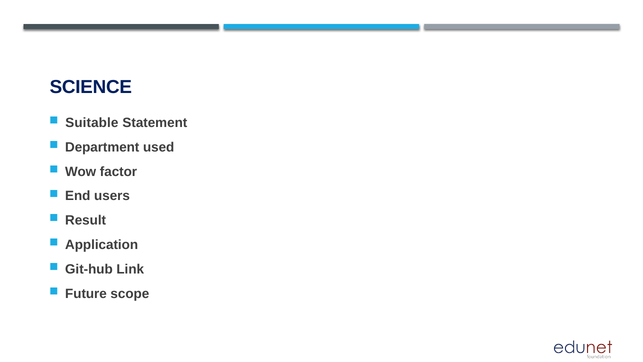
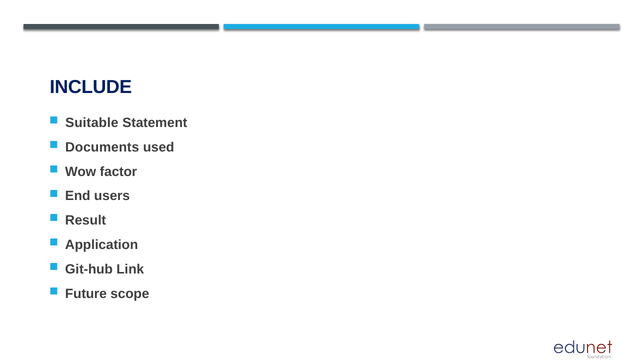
SCIENCE: SCIENCE -> INCLUDE (91, 87)
Department: Department -> Documents (102, 147)
